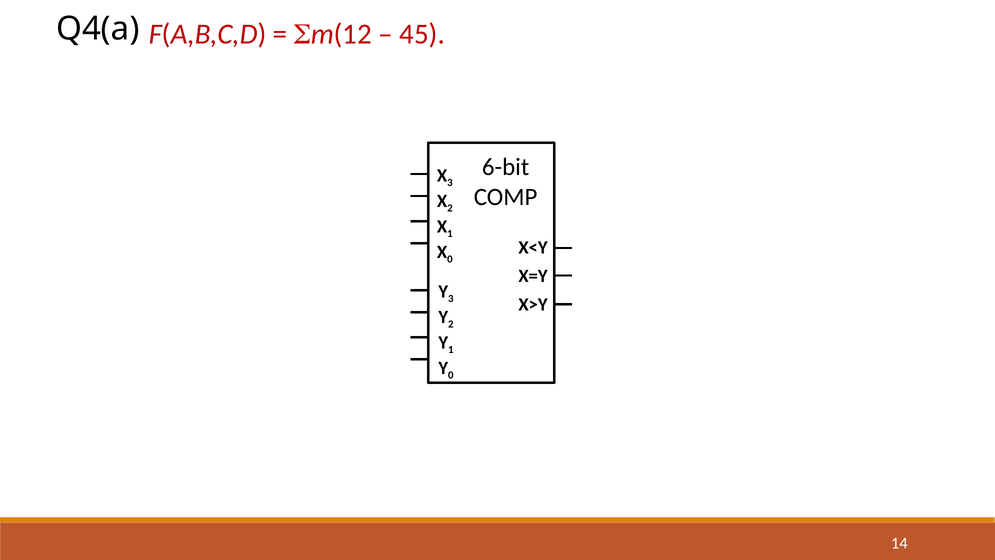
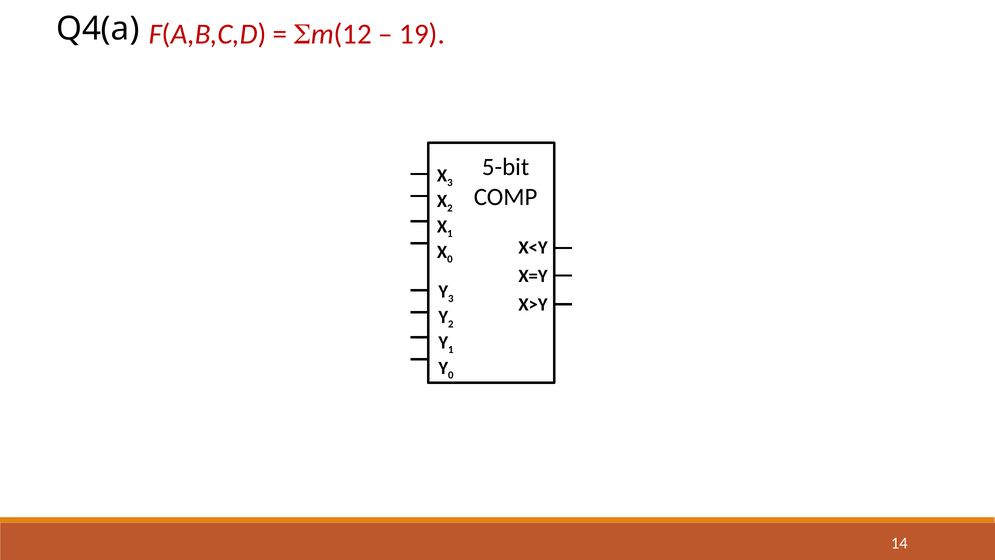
45: 45 -> 19 (422, 34)
6-bit: 6-bit -> 5-bit (506, 167)
